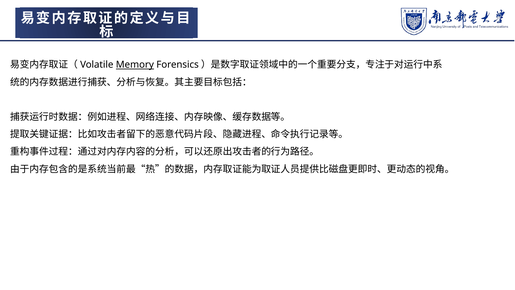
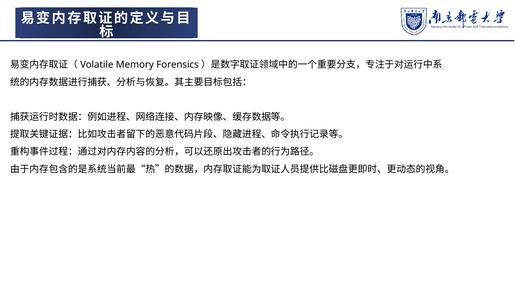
Memory underline: present -> none (135, 65)
